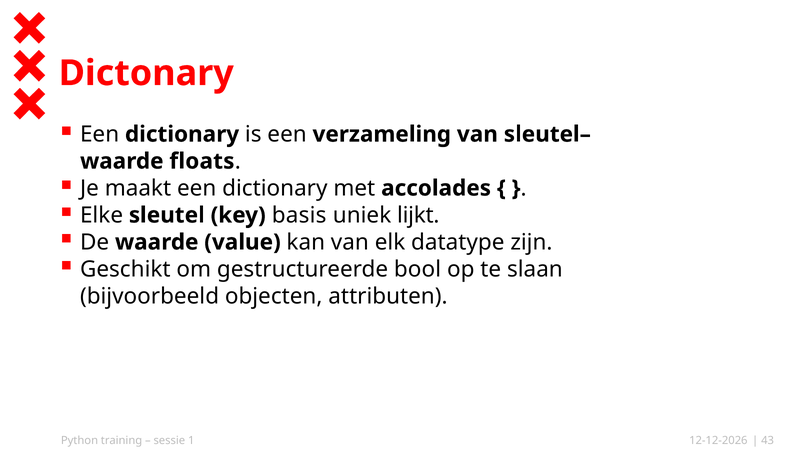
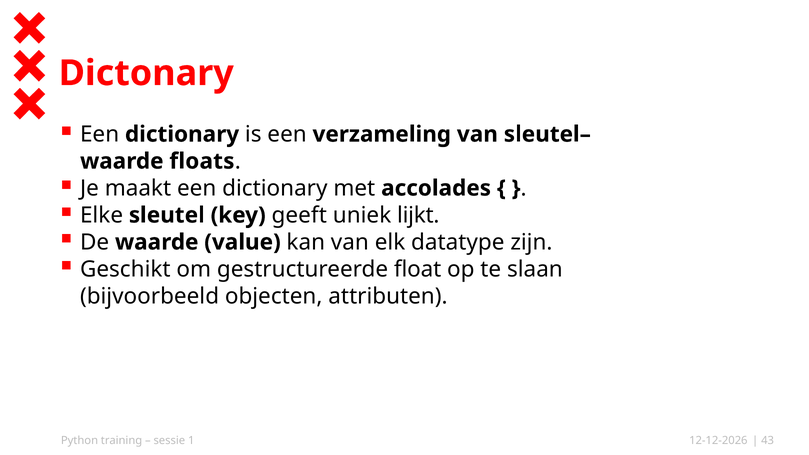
basis: basis -> geeft (299, 215)
bool: bool -> float (418, 269)
